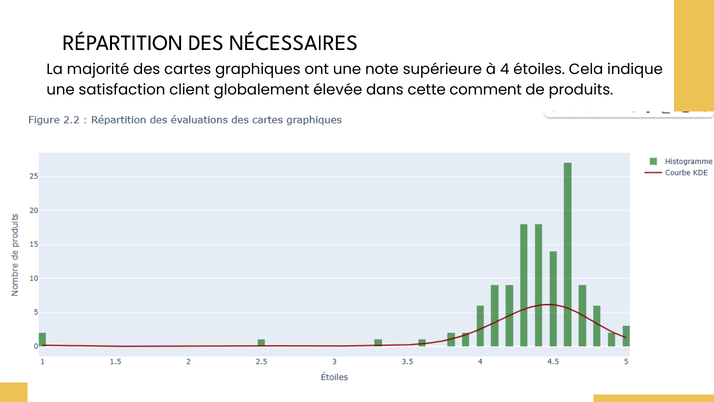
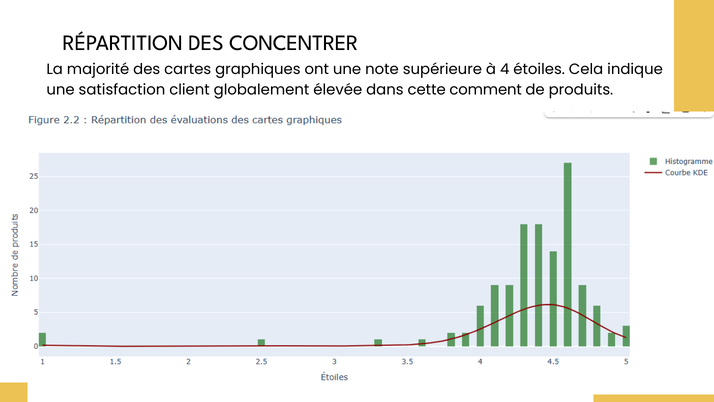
NÉCESSAIRES: NÉCESSAIRES -> CONCENTRER (294, 43)
